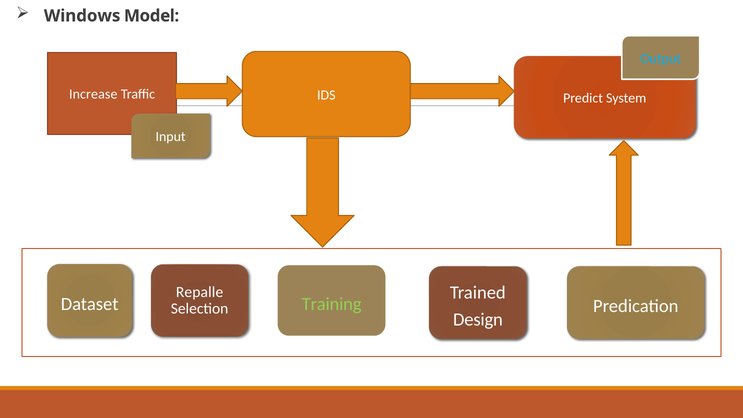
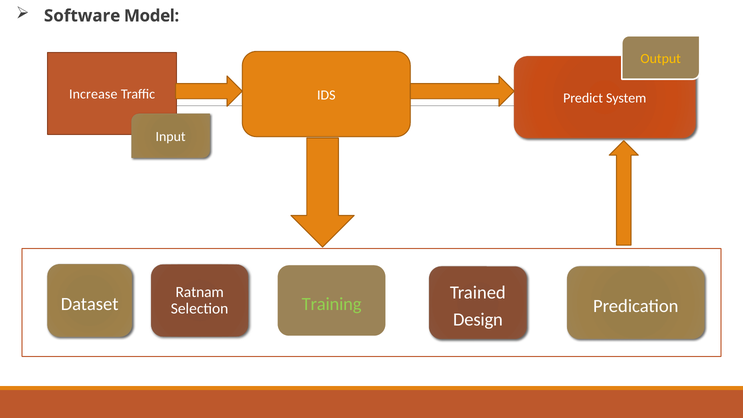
Windows: Windows -> Software (82, 16)
Output colour: light blue -> yellow (661, 58)
Repalle: Repalle -> Ratnam (200, 292)
